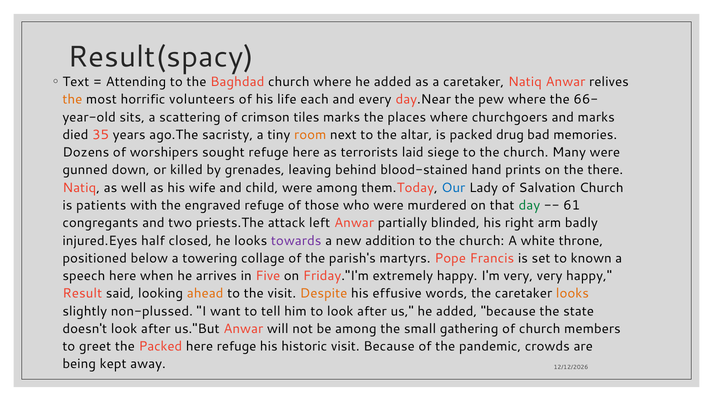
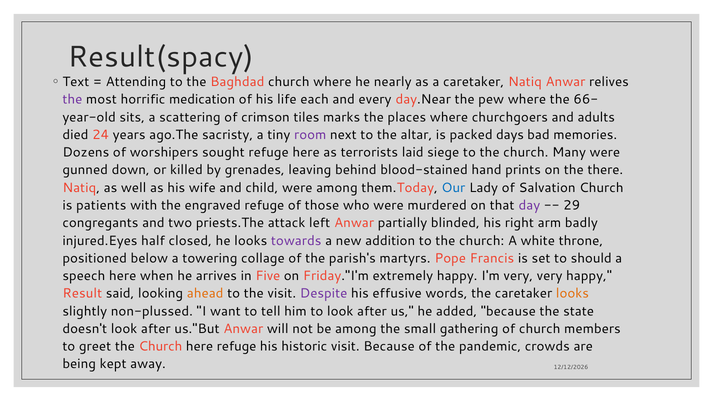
where he added: added -> nearly (393, 82)
the colour: orange -> purple (72, 100)
volunteers: volunteers -> medication (202, 100)
and marks: marks -> adults (596, 117)
35: 35 -> 24 (101, 135)
room colour: orange -> purple (310, 135)
drug: drug -> days (510, 135)
day colour: green -> purple (529, 205)
61: 61 -> 29 (572, 205)
known: known -> should (591, 258)
Despite colour: orange -> purple (324, 294)
greet the Packed: Packed -> Church (160, 346)
